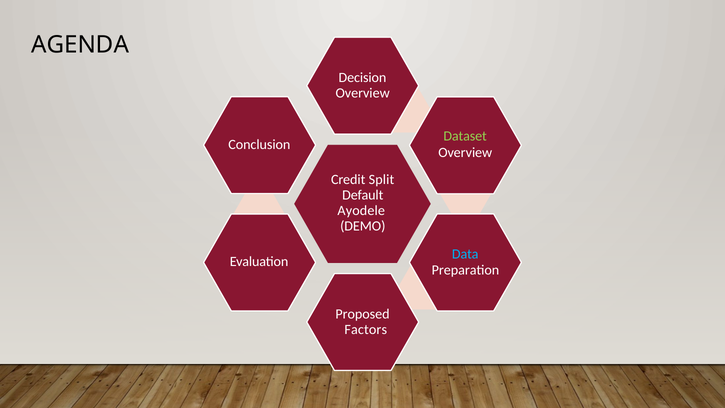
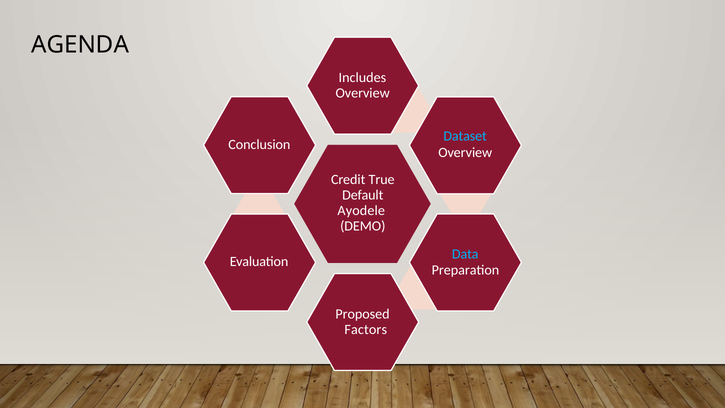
Decision: Decision -> Includes (362, 78)
Dataset colour: light green -> light blue (465, 136)
Split: Split -> True (382, 180)
